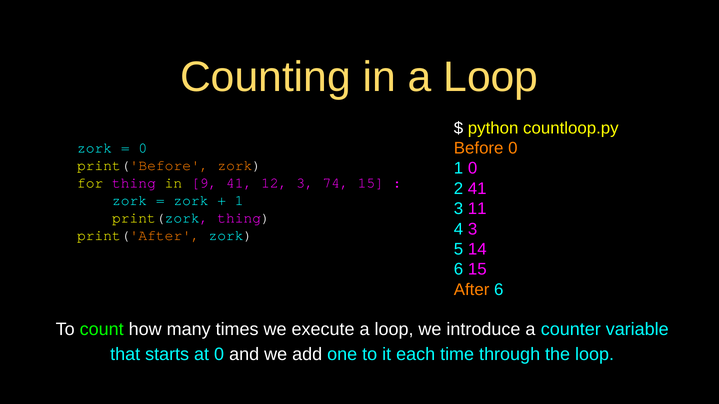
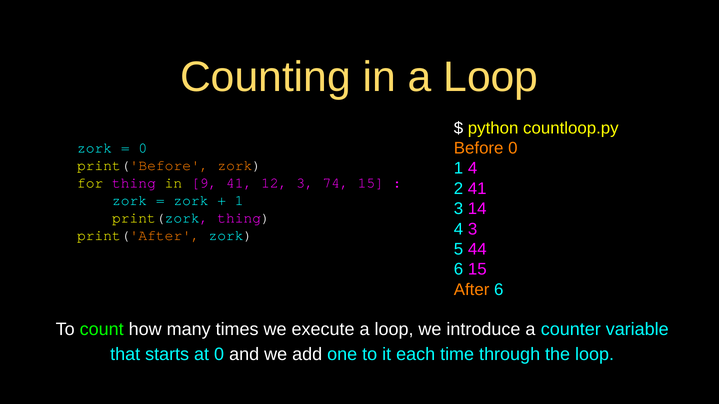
1 0: 0 -> 4 (473, 169)
11: 11 -> 14 (477, 209)
14: 14 -> 44 (477, 249)
